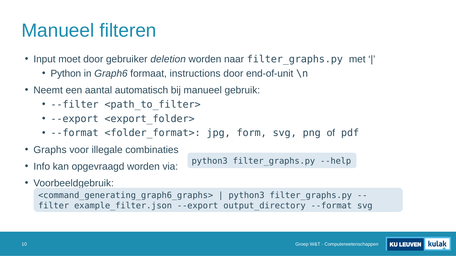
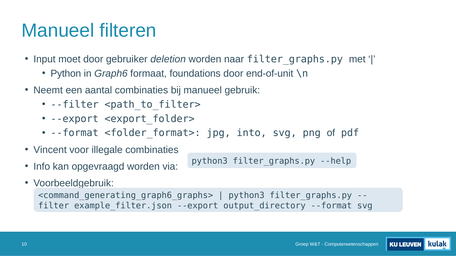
instructions: instructions -> foundations (195, 74)
aantal automatisch: automatisch -> combinaties (142, 90)
form: form -> into (252, 133)
Graphs: Graphs -> Vincent (50, 150)
